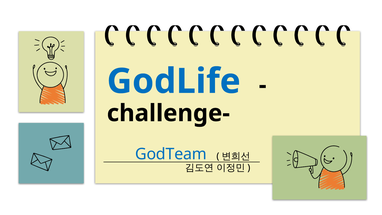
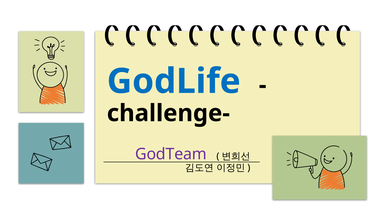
GodTeam colour: blue -> purple (171, 154)
